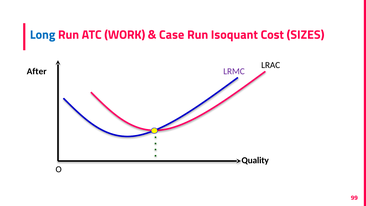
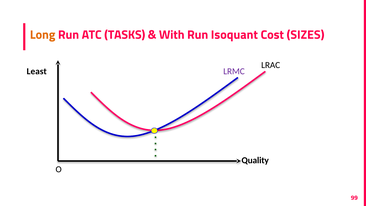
Long colour: blue -> orange (43, 35)
WORK: WORK -> TASKS (125, 35)
Case: Case -> With (172, 35)
After: After -> Least (37, 71)
